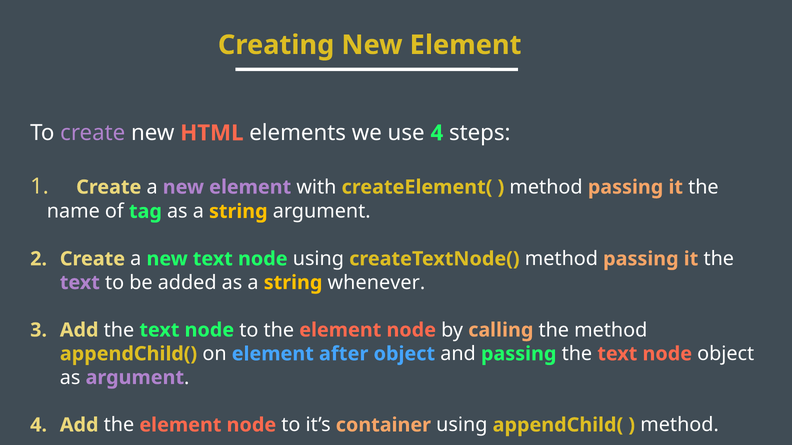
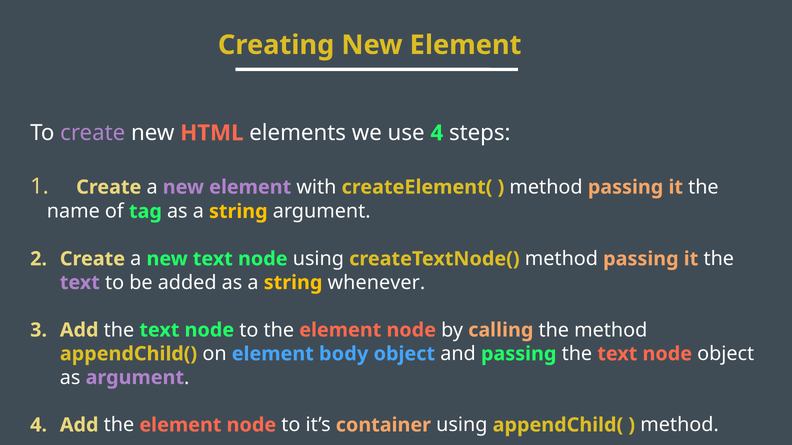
after: after -> body (344, 354)
